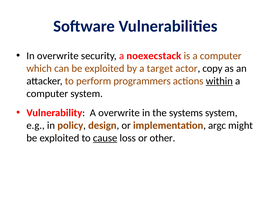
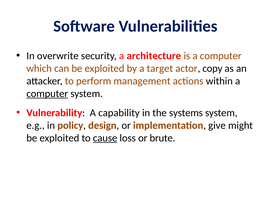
noexecstack: noexecstack -> architecture (154, 56)
programmers: programmers -> management (142, 81)
within underline: present -> none (219, 81)
computer underline: none -> present (47, 94)
A overwrite: overwrite -> capability (119, 113)
argc: argc -> give (217, 126)
other: other -> brute (162, 138)
